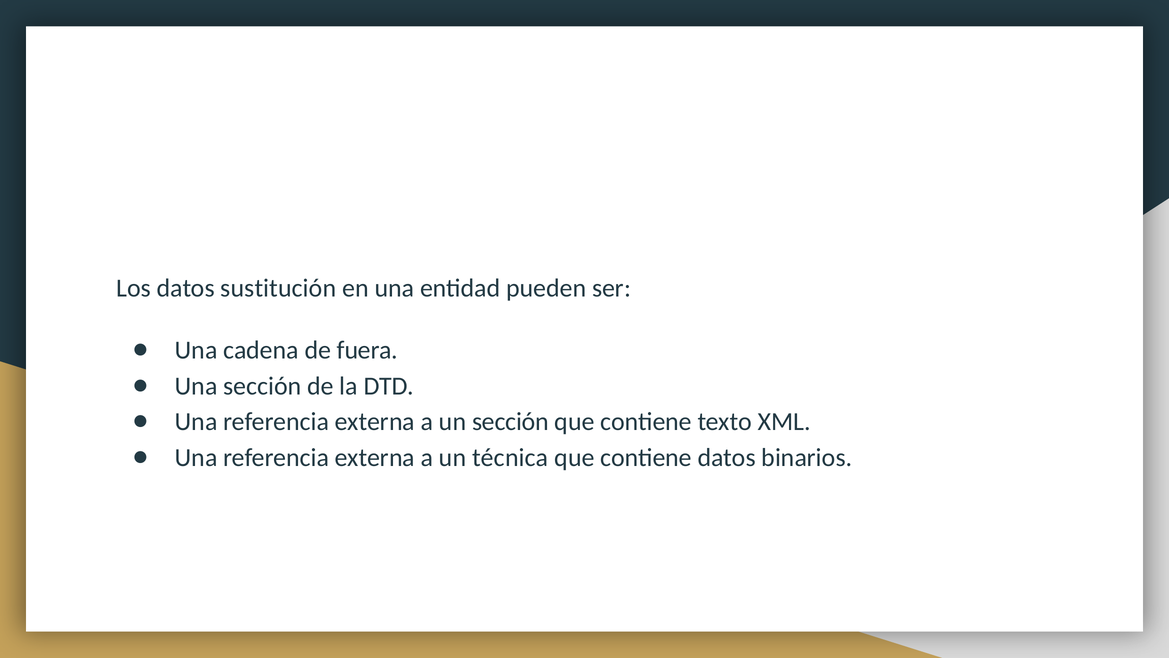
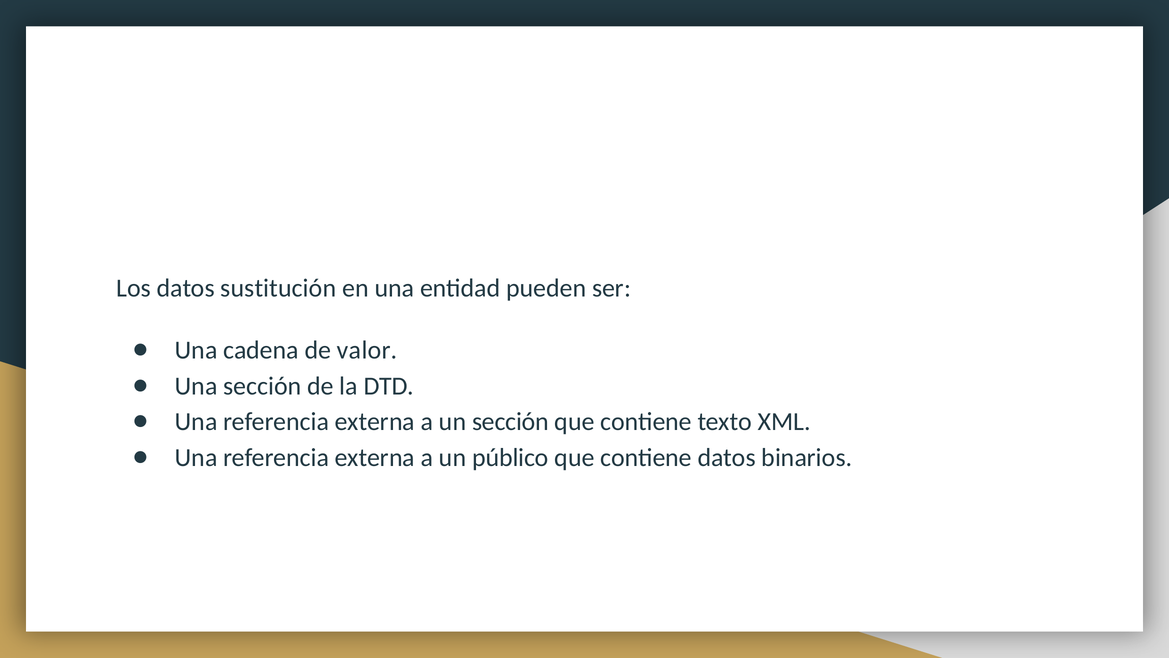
fuera: fuera -> valor (367, 350)
técnica: técnica -> público (510, 457)
